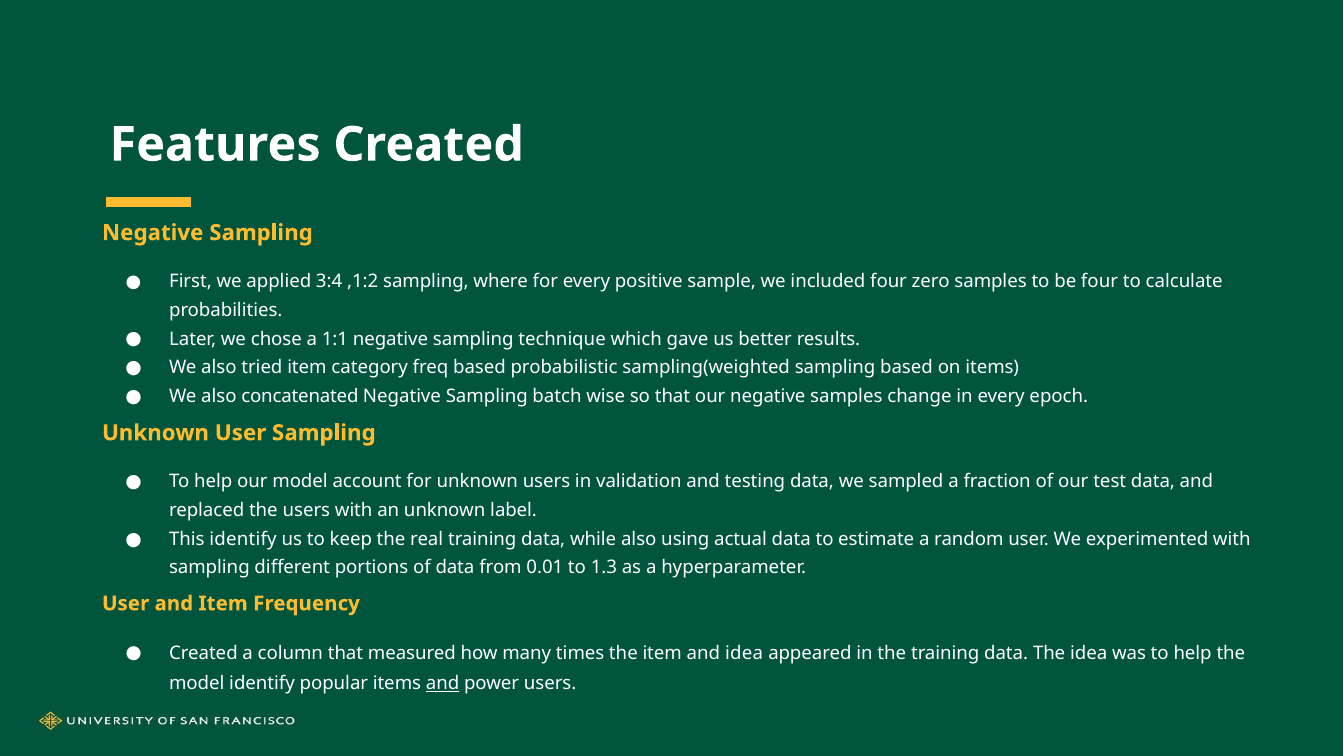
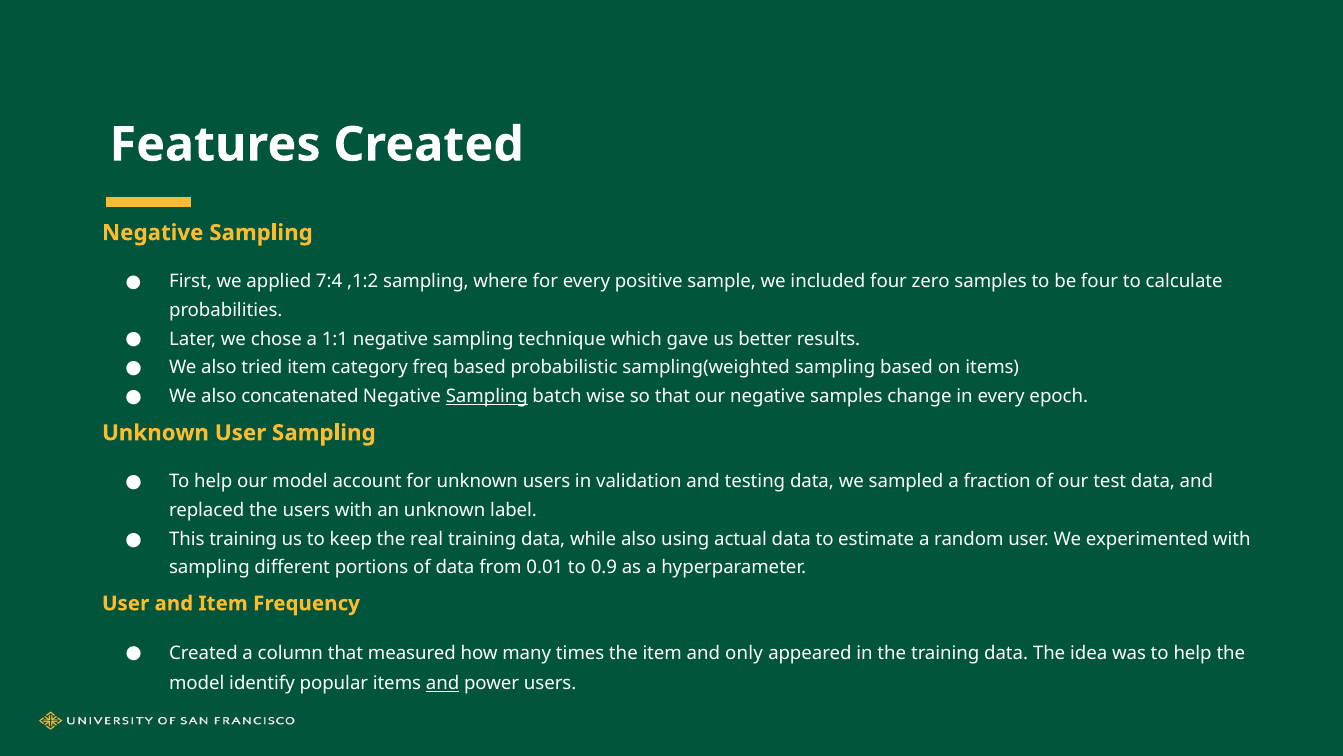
3:4: 3:4 -> 7:4 (329, 281)
Sampling underline: none -> present (487, 396)
This identify: identify -> training (243, 539)
1.3: 1.3 -> 0.9 (604, 567)
and idea: idea -> only (744, 653)
